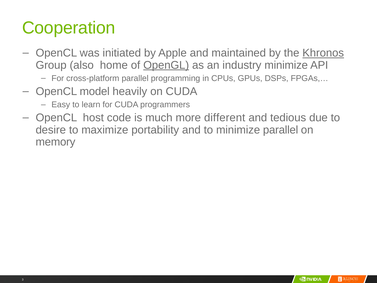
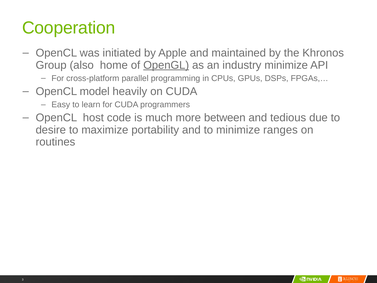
Khronos underline: present -> none (323, 53)
different: different -> between (225, 118)
minimize parallel: parallel -> ranges (280, 130)
memory: memory -> routines (55, 142)
